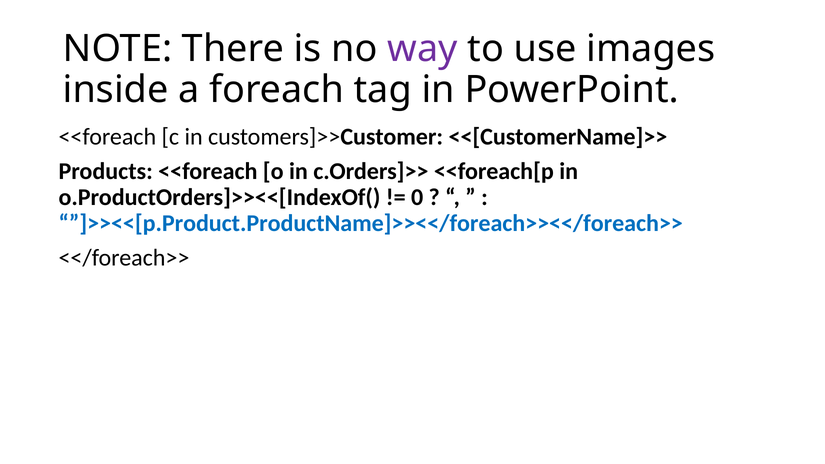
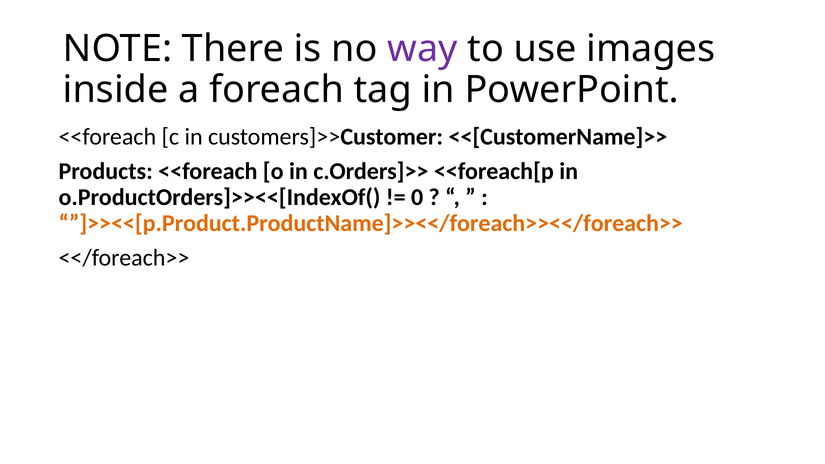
”]>><<[p.Product.ProductName]>><</foreach>><</foreach>> colour: blue -> orange (371, 223)
